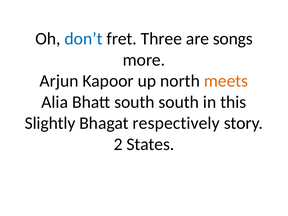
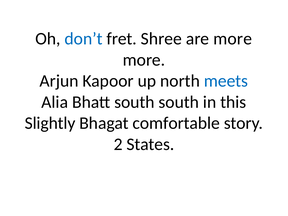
Three: Three -> Shree (161, 39)
are songs: songs -> more (233, 39)
meets colour: orange -> blue (226, 81)
respectively: respectively -> comfortable (176, 123)
